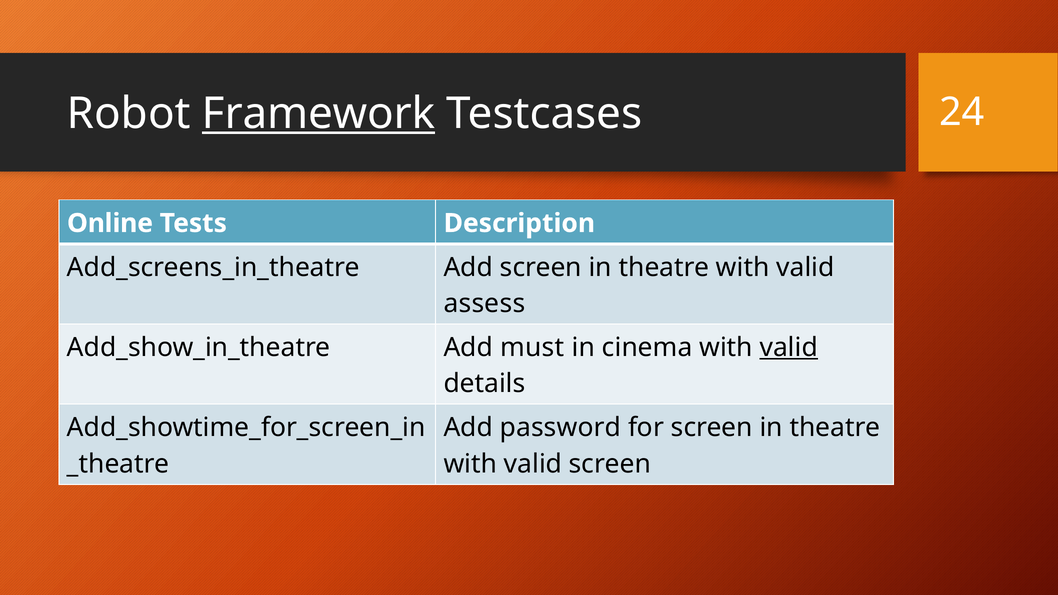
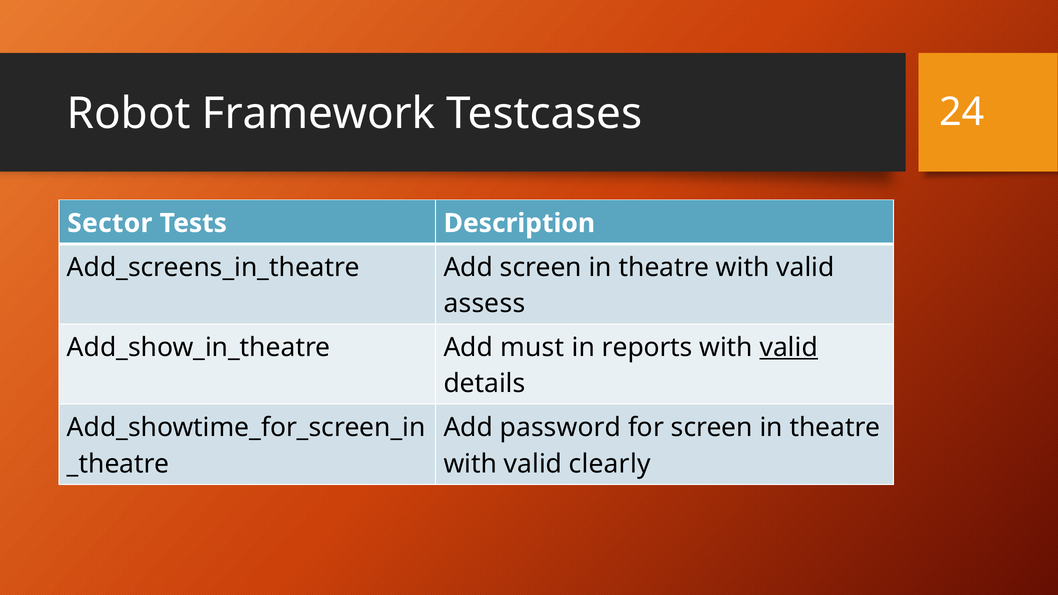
Framework underline: present -> none (319, 114)
Online: Online -> Sector (110, 223)
cinema: cinema -> reports (647, 348)
valid screen: screen -> clearly (610, 464)
